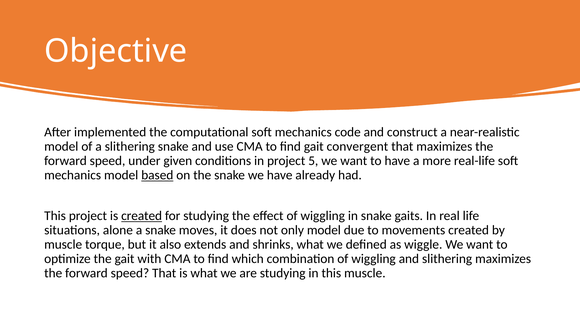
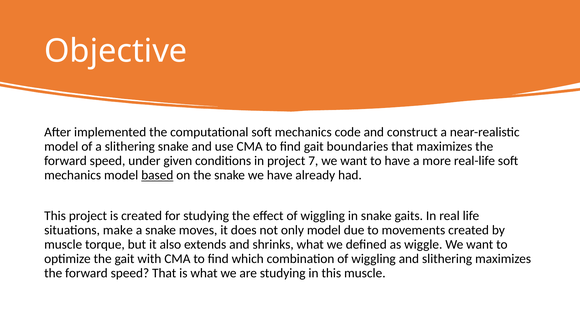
convergent: convergent -> boundaries (357, 147)
5: 5 -> 7 (313, 161)
created underline: present -> none (142, 216)
alone: alone -> make (118, 230)
